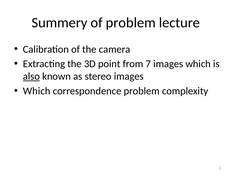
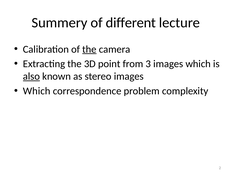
of problem: problem -> different (131, 23)
the underline: none -> present (89, 49)
7: 7 -> 3 (148, 64)
